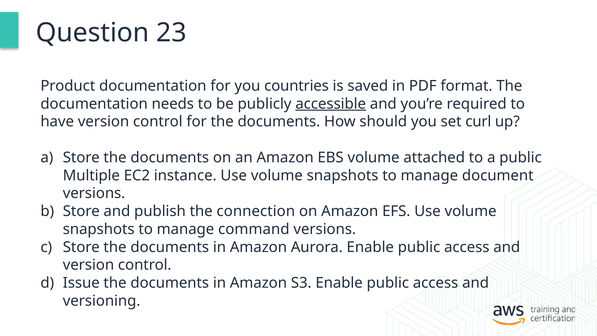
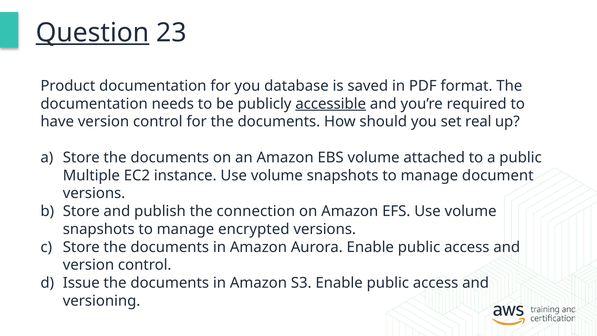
Question underline: none -> present (93, 33)
countries: countries -> database (296, 86)
curl: curl -> real (478, 122)
command: command -> encrypted (254, 229)
